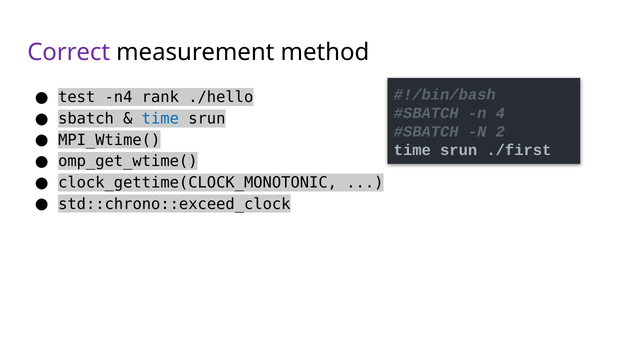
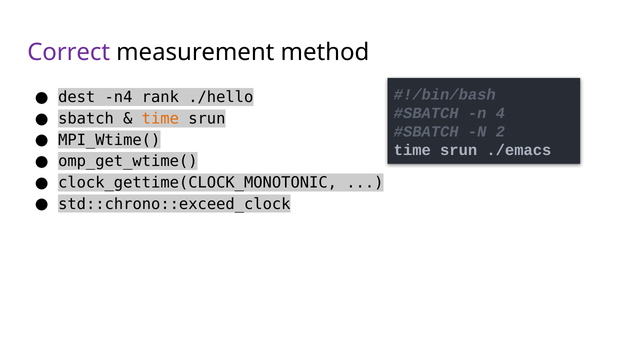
test: test -> dest (77, 97)
time colour: blue -> orange (160, 119)
./first: ./first -> ./emacs (519, 150)
